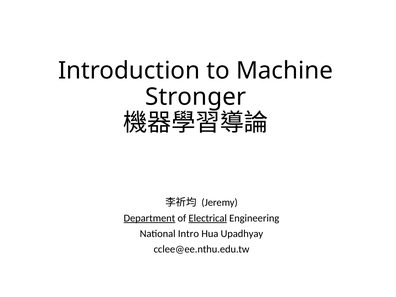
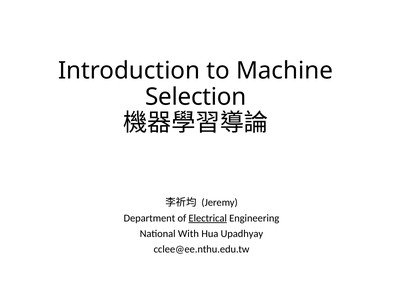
Stronger: Stronger -> Selection (196, 97)
Department underline: present -> none (149, 218)
Intro: Intro -> With (188, 234)
